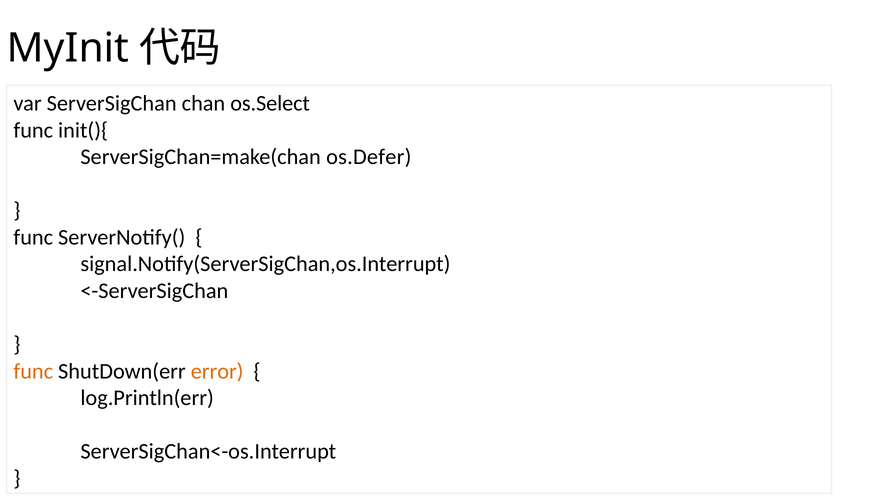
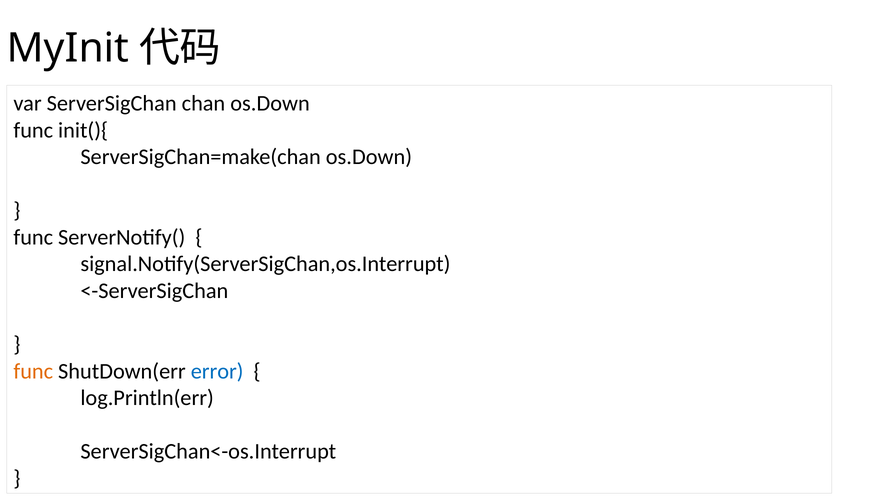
chan os.Select: os.Select -> os.Down (270, 103)
ServerSigChan=make(chan os.Defer: os.Defer -> os.Down (369, 157)
error colour: orange -> blue (217, 371)
